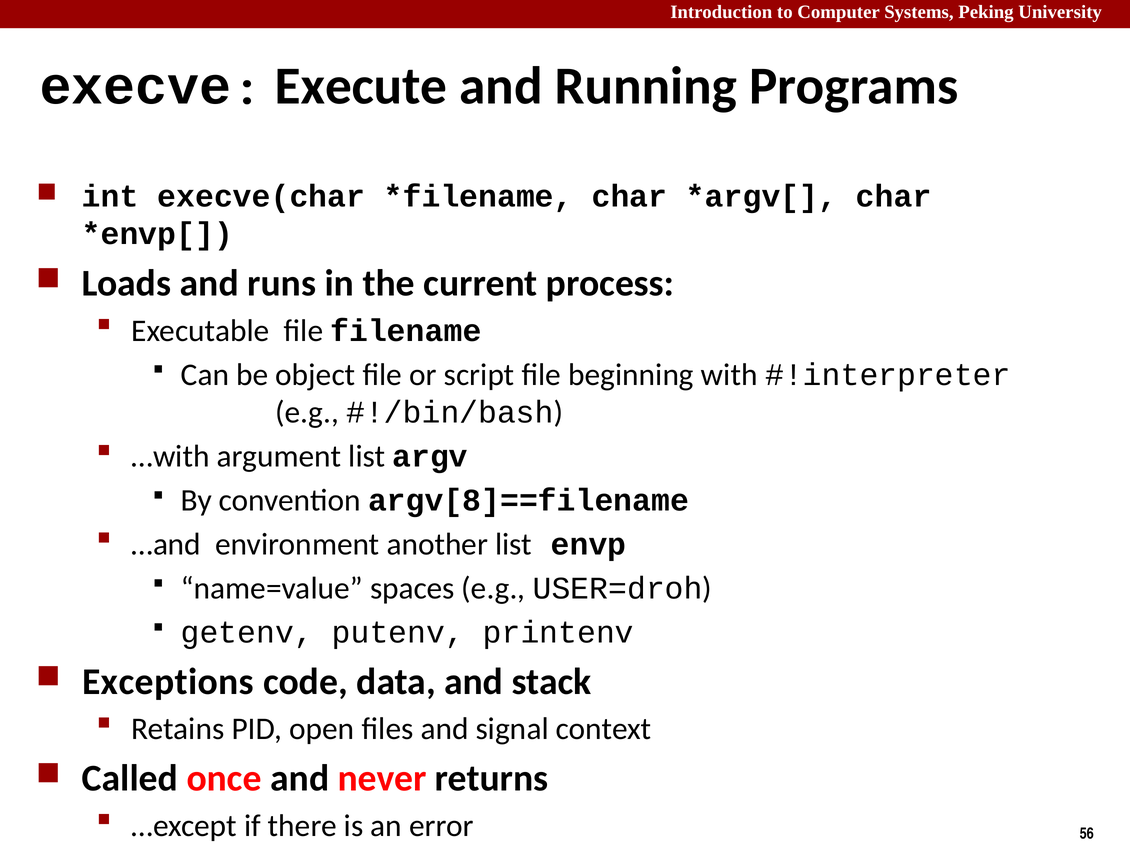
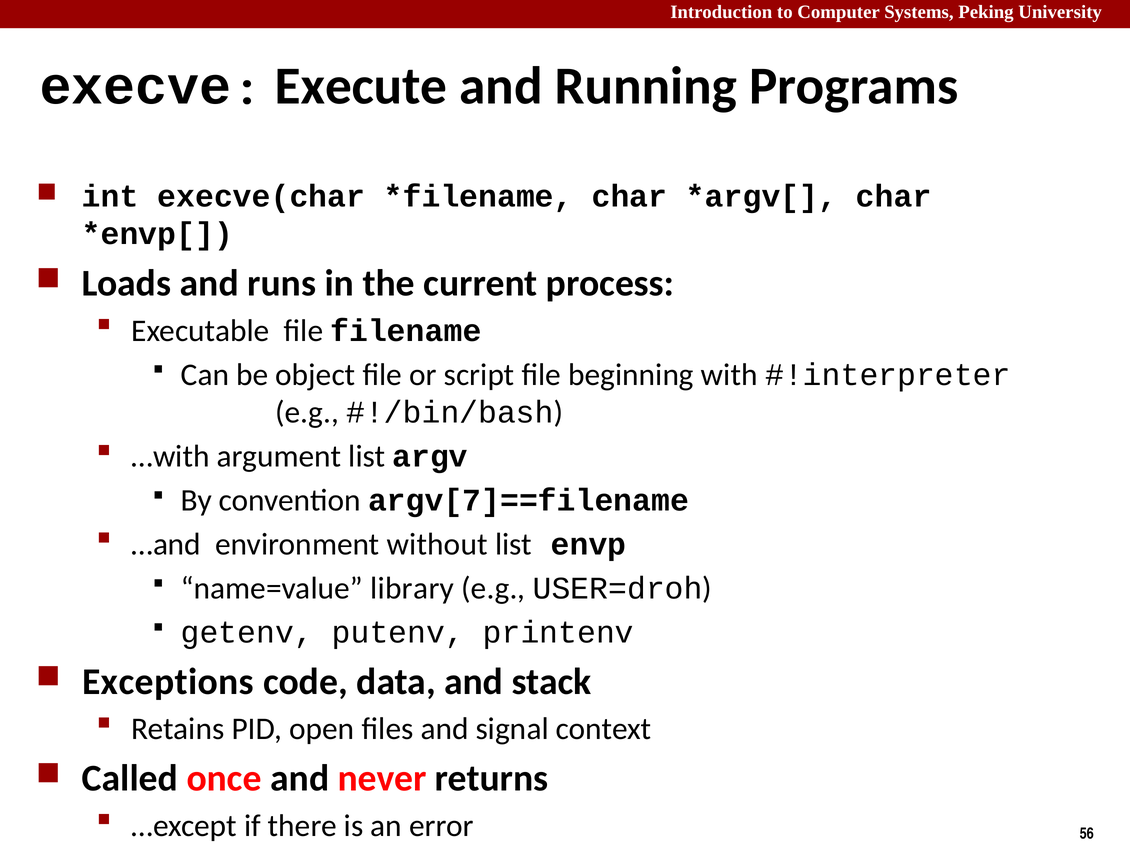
argv[8]==filename: argv[8]==filename -> argv[7]==filename (528, 500)
another: another -> without (437, 544)
spaces: spaces -> library (412, 588)
